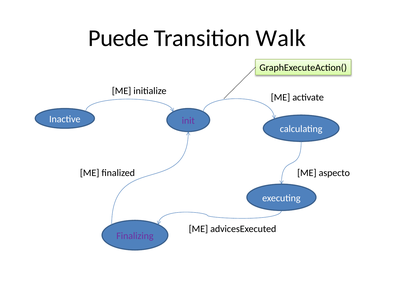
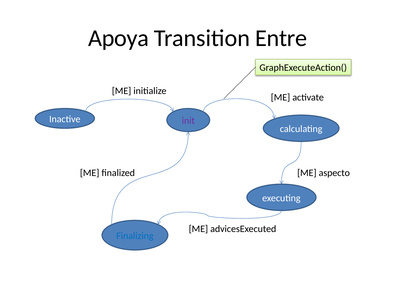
Puede: Puede -> Apoya (118, 38)
Walk: Walk -> Entre (281, 38)
Finalizing colour: purple -> blue (135, 236)
